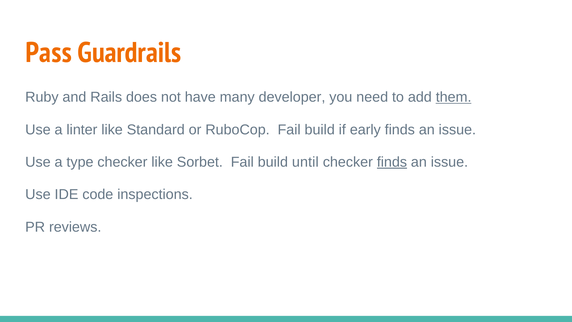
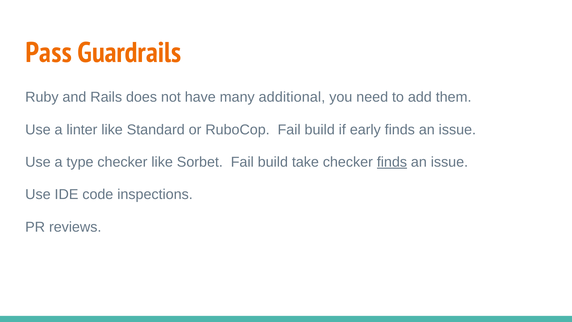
developer: developer -> additional (292, 97)
them underline: present -> none (454, 97)
until: until -> take (305, 162)
